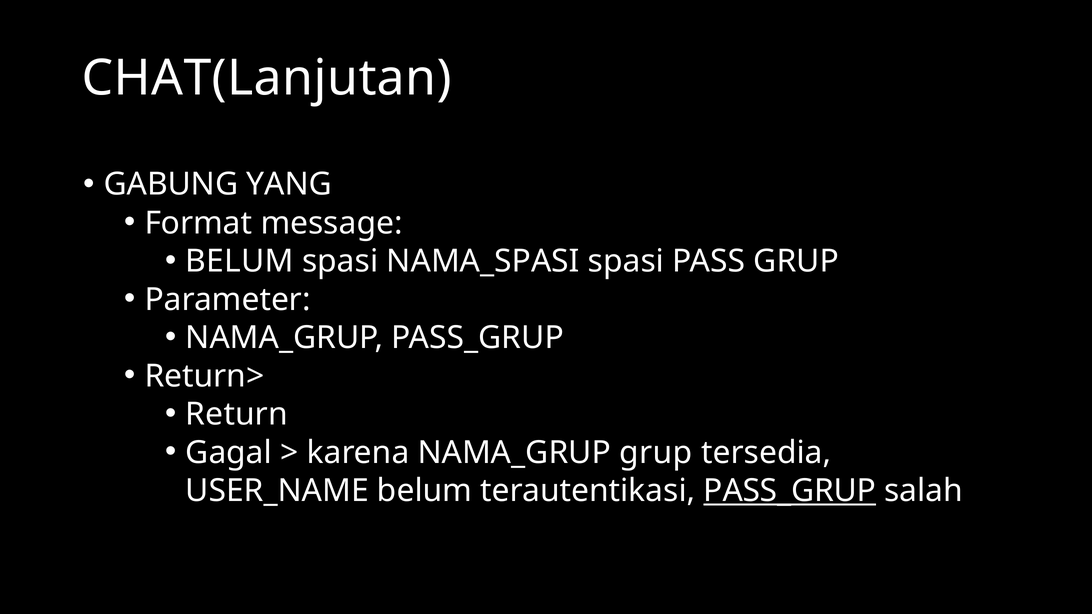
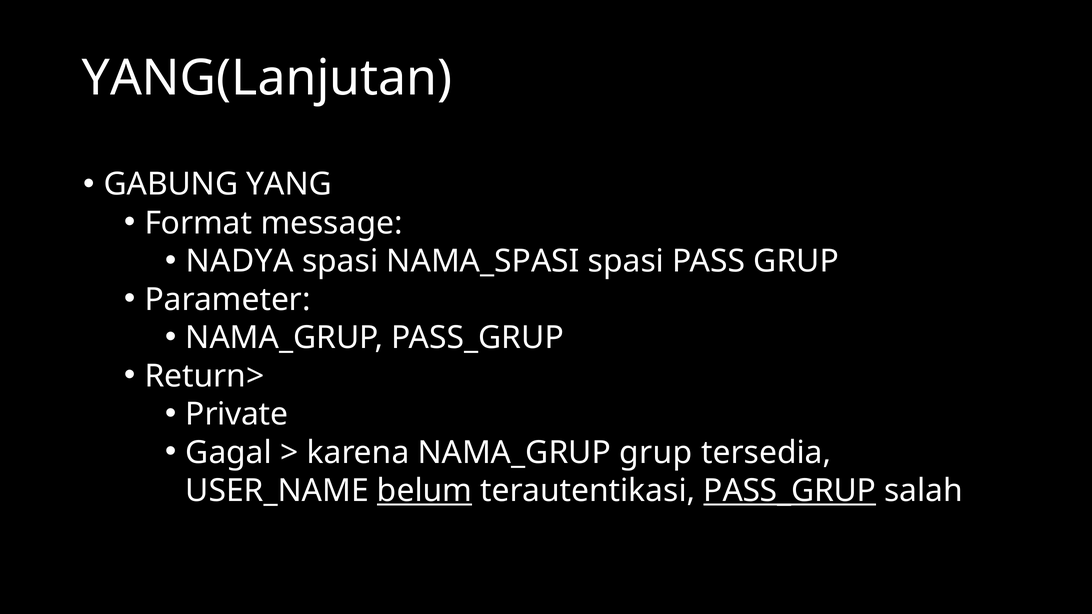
CHAT(Lanjutan: CHAT(Lanjutan -> YANG(Lanjutan (267, 79)
BELUM: BELUM -> NADYA (240, 261)
Return: Return -> Private (237, 414)
belum underline: none -> present (425, 491)
